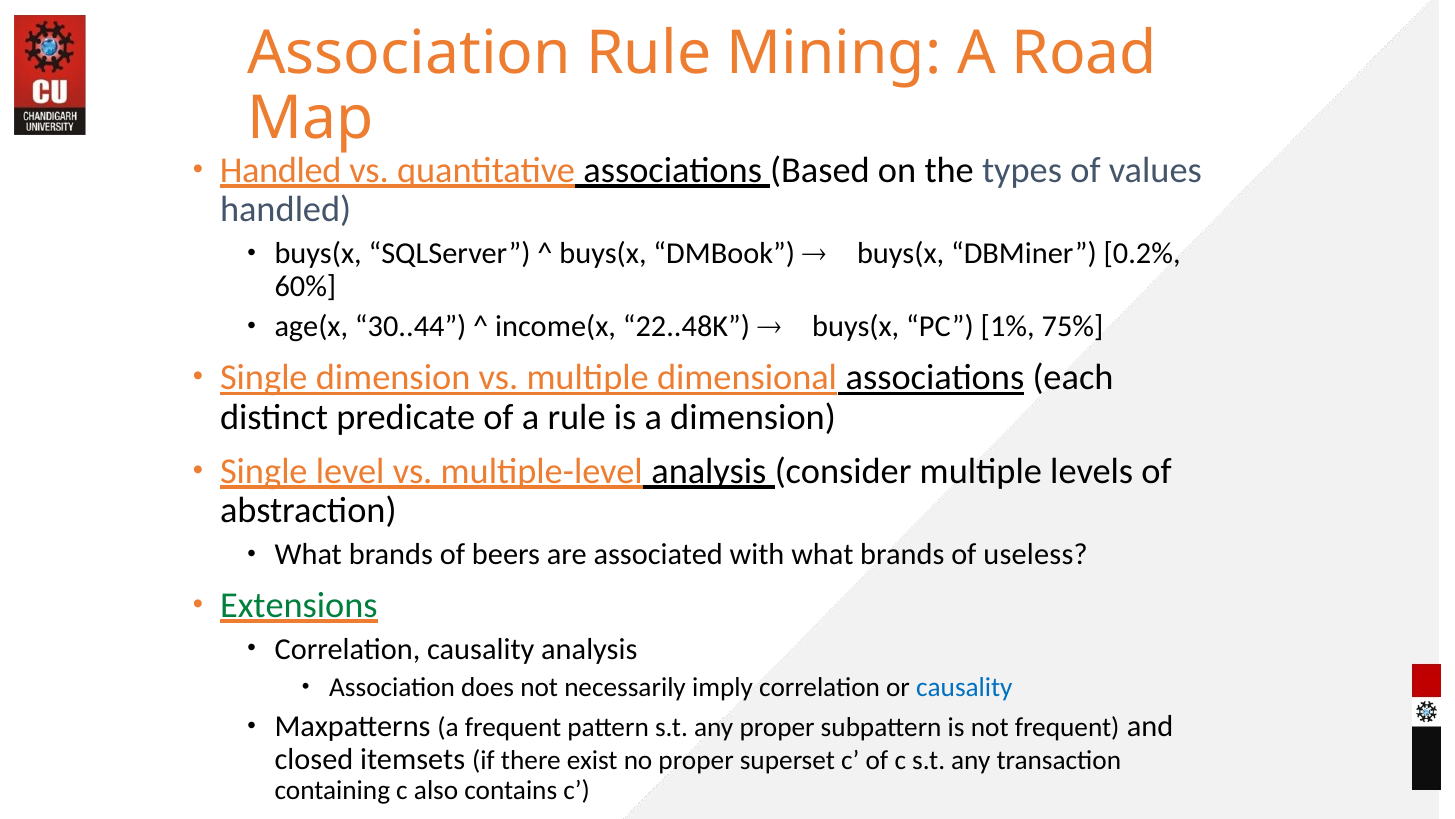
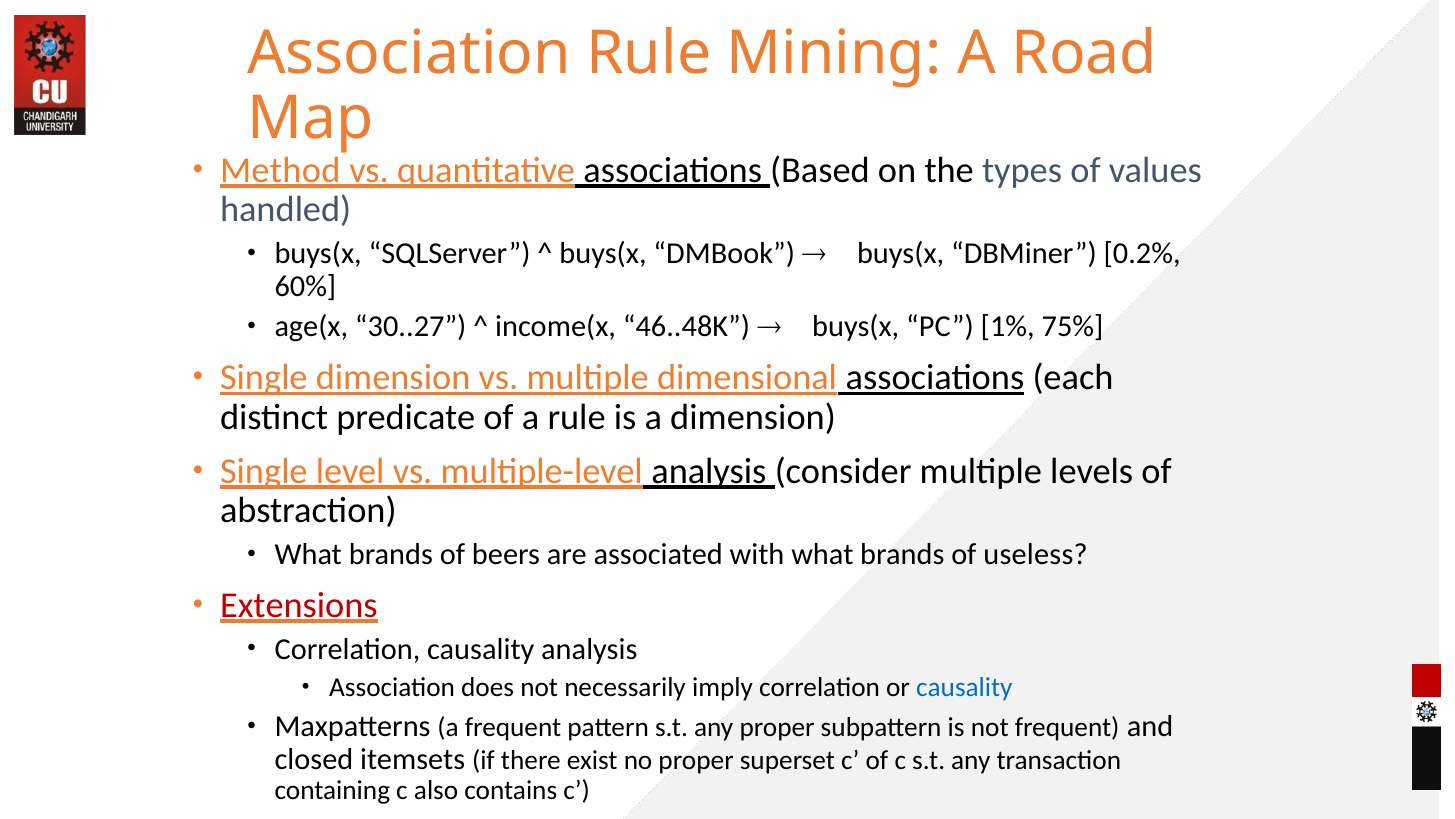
Handled: Handled -> Method (280, 170)
30..44: 30..44 -> 30..27 (411, 326)
22..48K: 22..48K -> 46..48K (686, 326)
Extensions colour: green -> red (299, 605)
